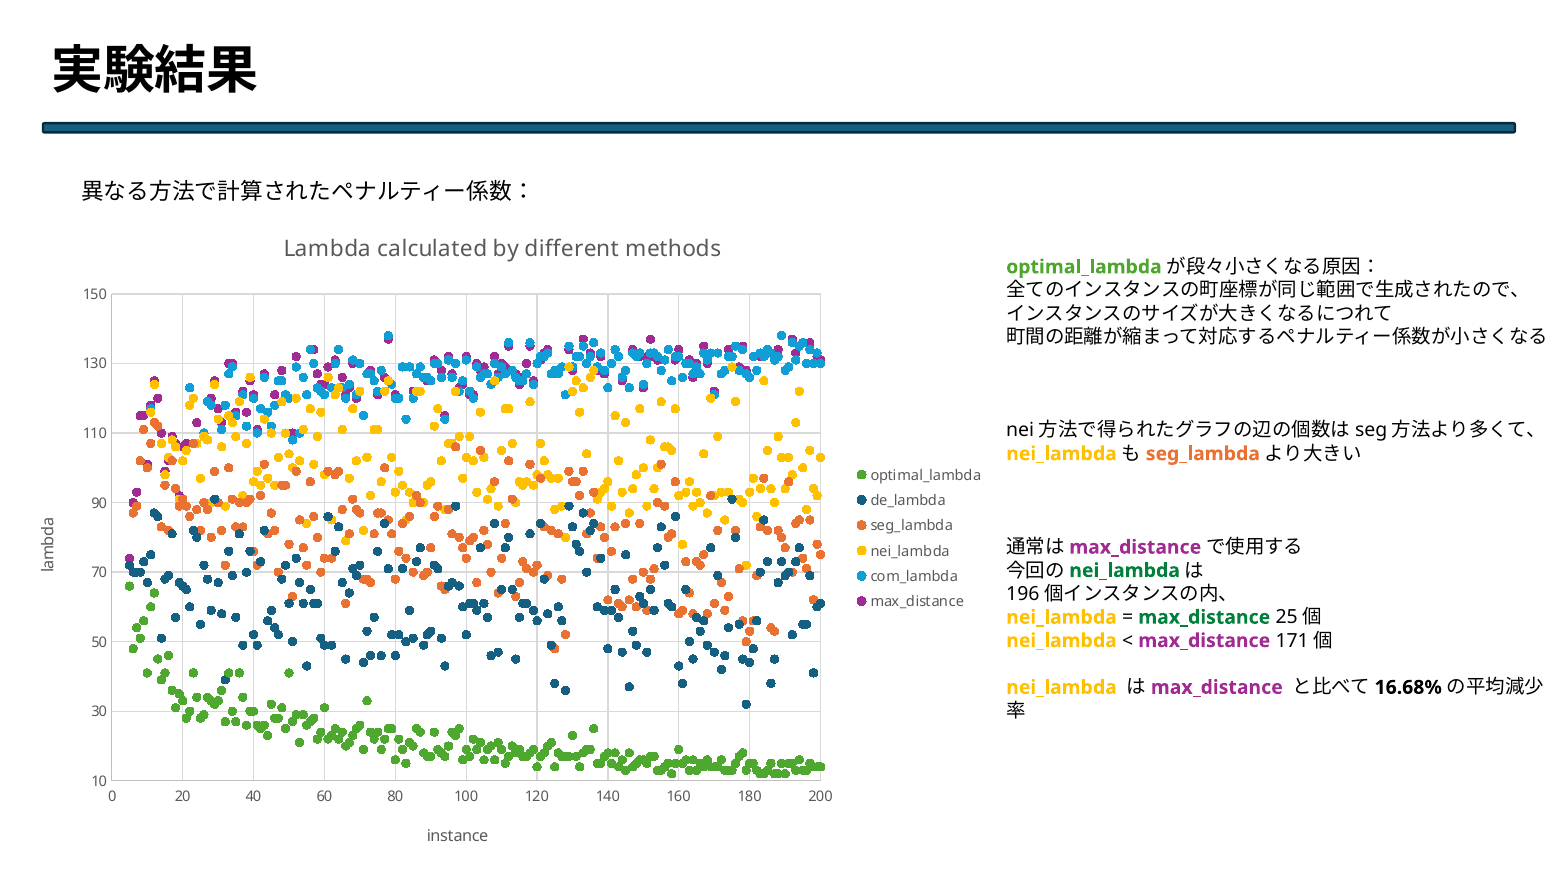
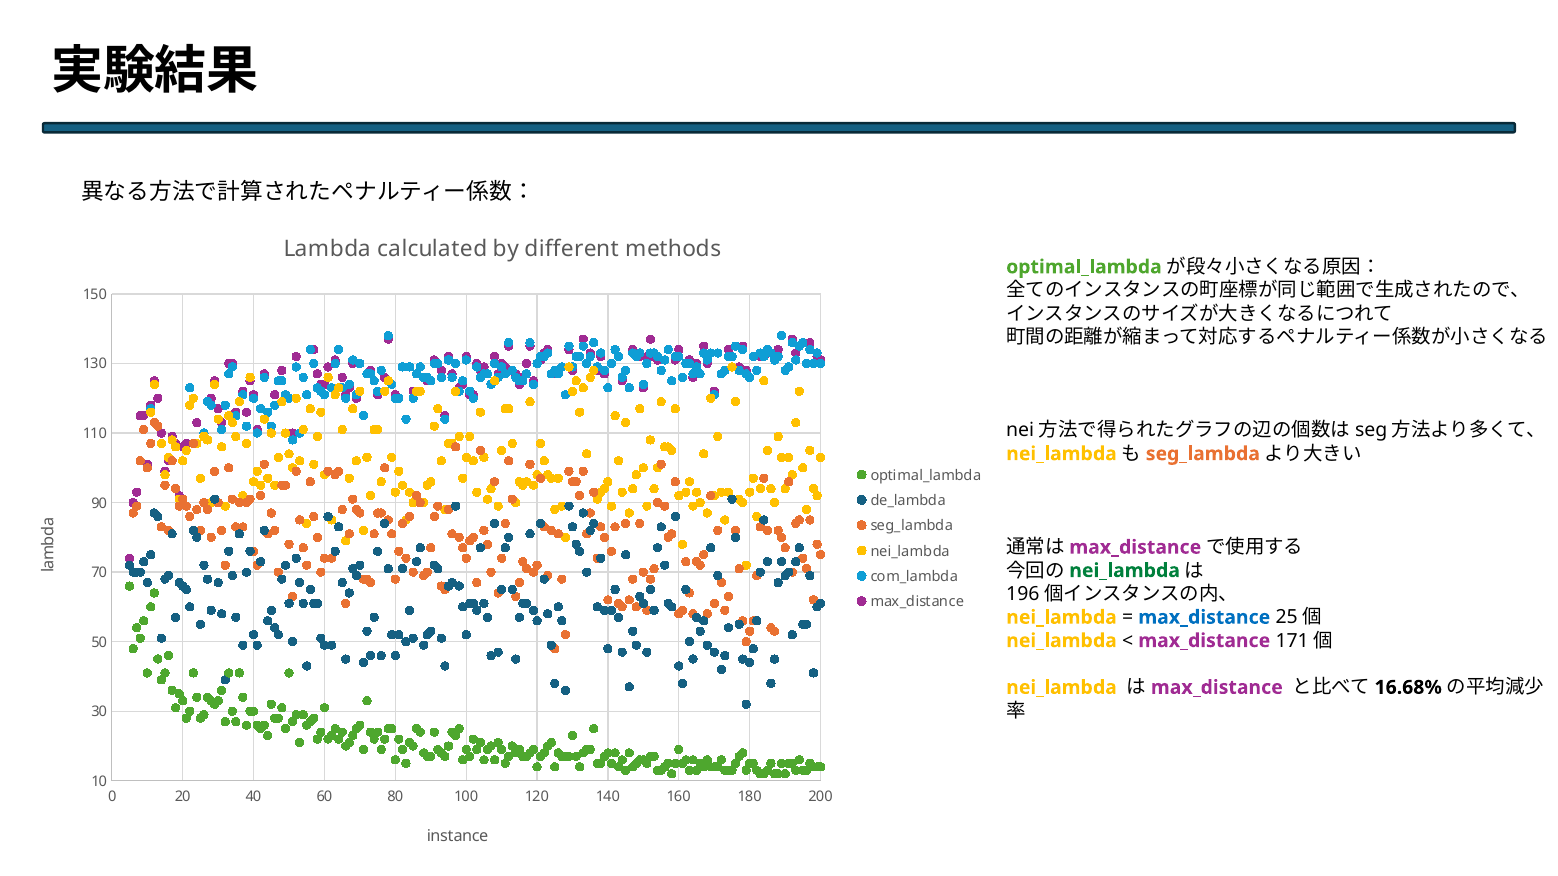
max_distance colour: green -> blue (1204, 618)
